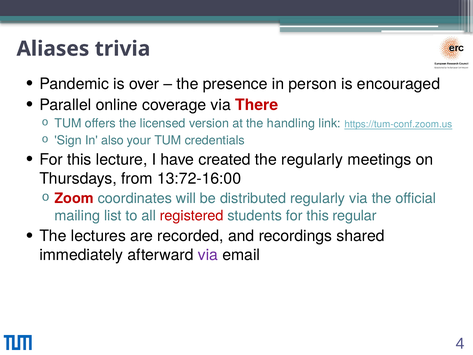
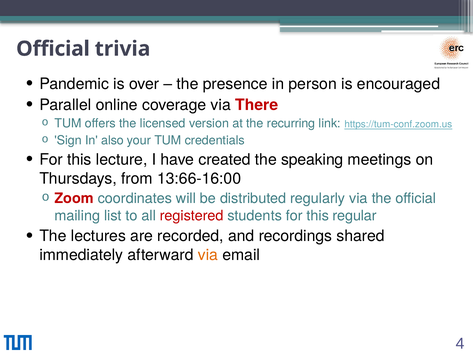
Aliases: Aliases -> Official (53, 49)
handling: handling -> recurring (291, 123)
the regularly: regularly -> speaking (312, 159)
13:72-16:00: 13:72-16:00 -> 13:66-16:00 (199, 178)
via colour: purple -> orange (208, 255)
